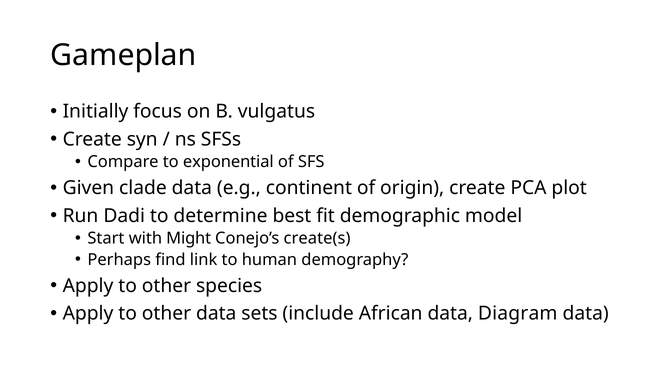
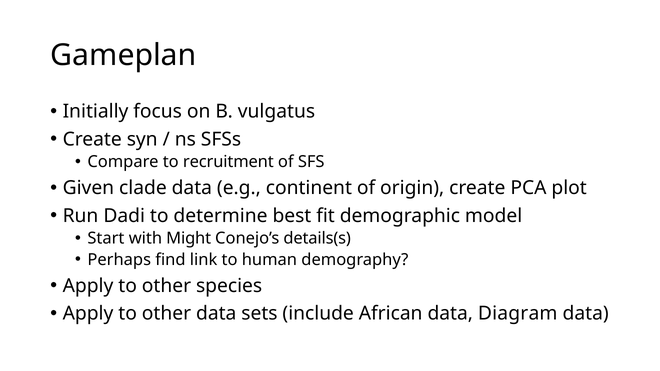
exponential: exponential -> recruitment (228, 162)
create(s: create(s -> details(s (317, 239)
